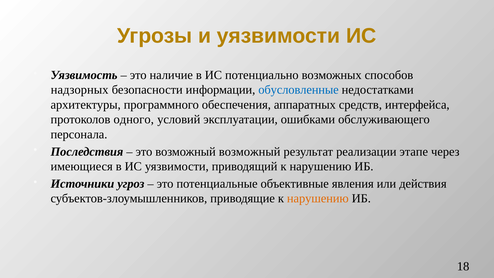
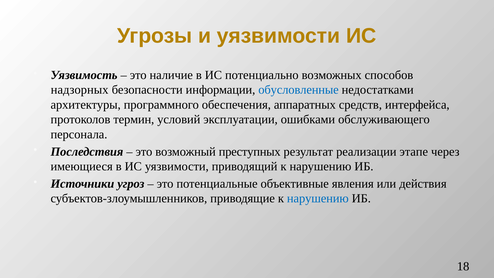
одного: одного -> термин (134, 119)
возможный возможный: возможный -> преступных (250, 152)
нарушению colour: orange -> blue (318, 198)
